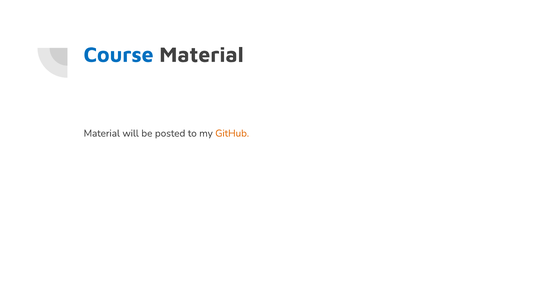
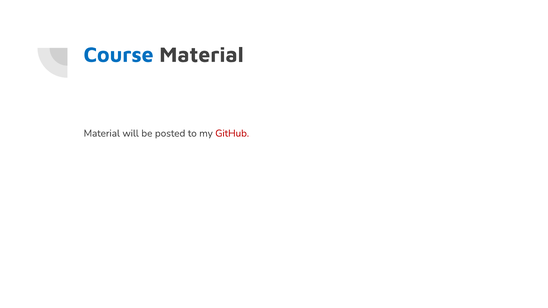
GitHub colour: orange -> red (232, 133)
